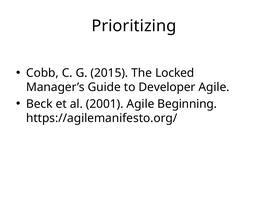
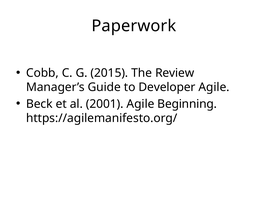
Prioritizing: Prioritizing -> Paperwork (134, 26)
Locked: Locked -> Review (175, 73)
